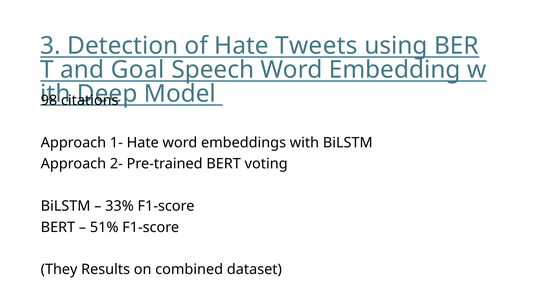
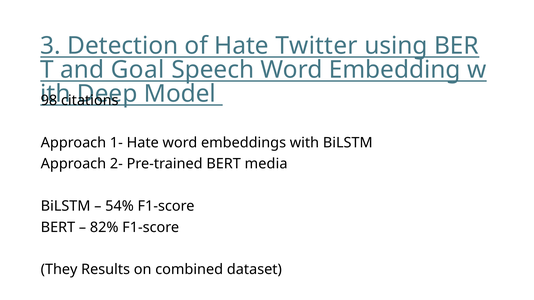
Tweets: Tweets -> Twitter (316, 46)
voting: voting -> media (266, 164)
33%: 33% -> 54% (120, 206)
51%: 51% -> 82% (104, 228)
